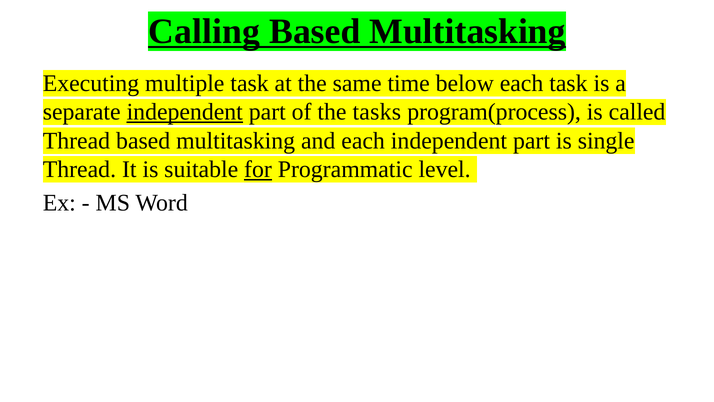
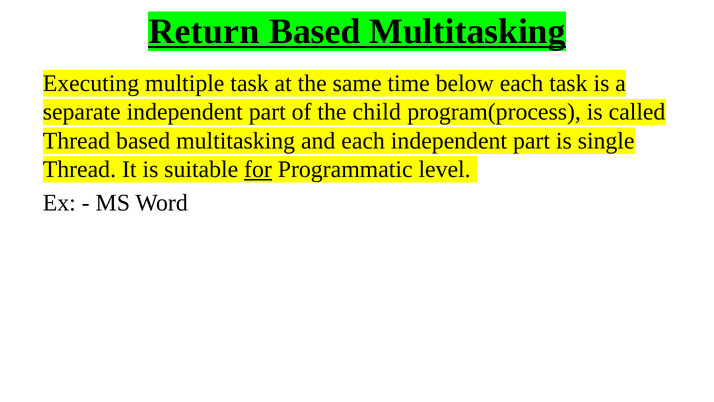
Calling: Calling -> Return (204, 31)
independent underline: present -> none (185, 112)
tasks: tasks -> child (377, 112)
